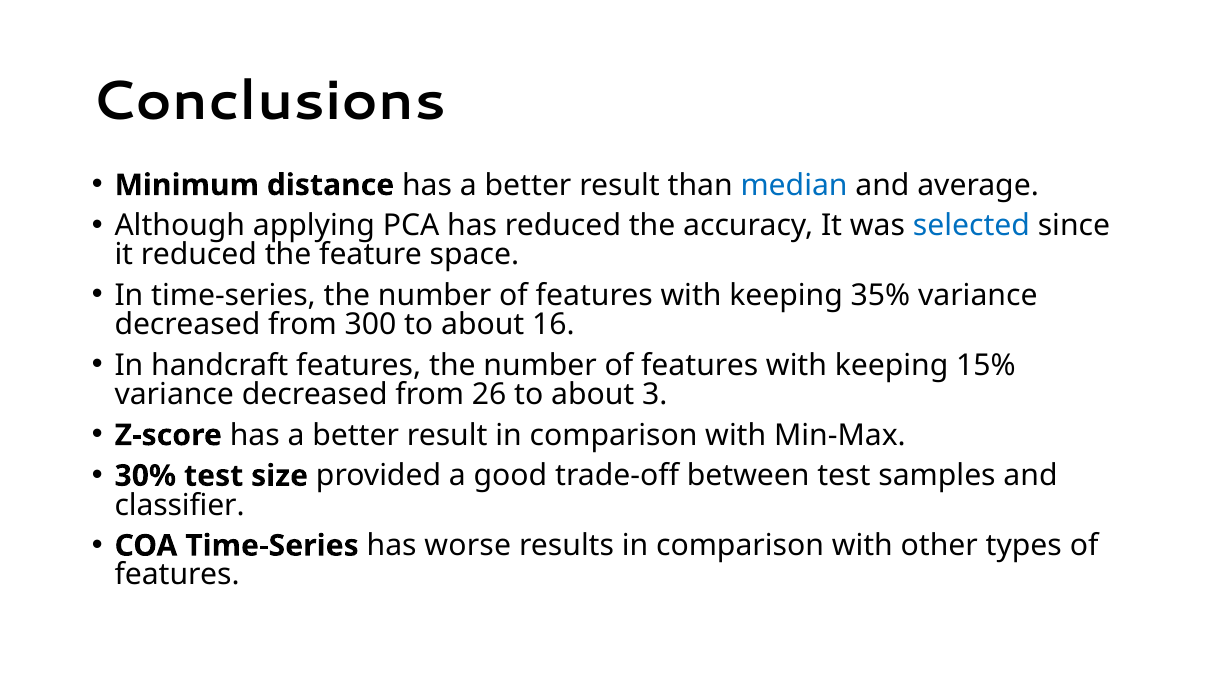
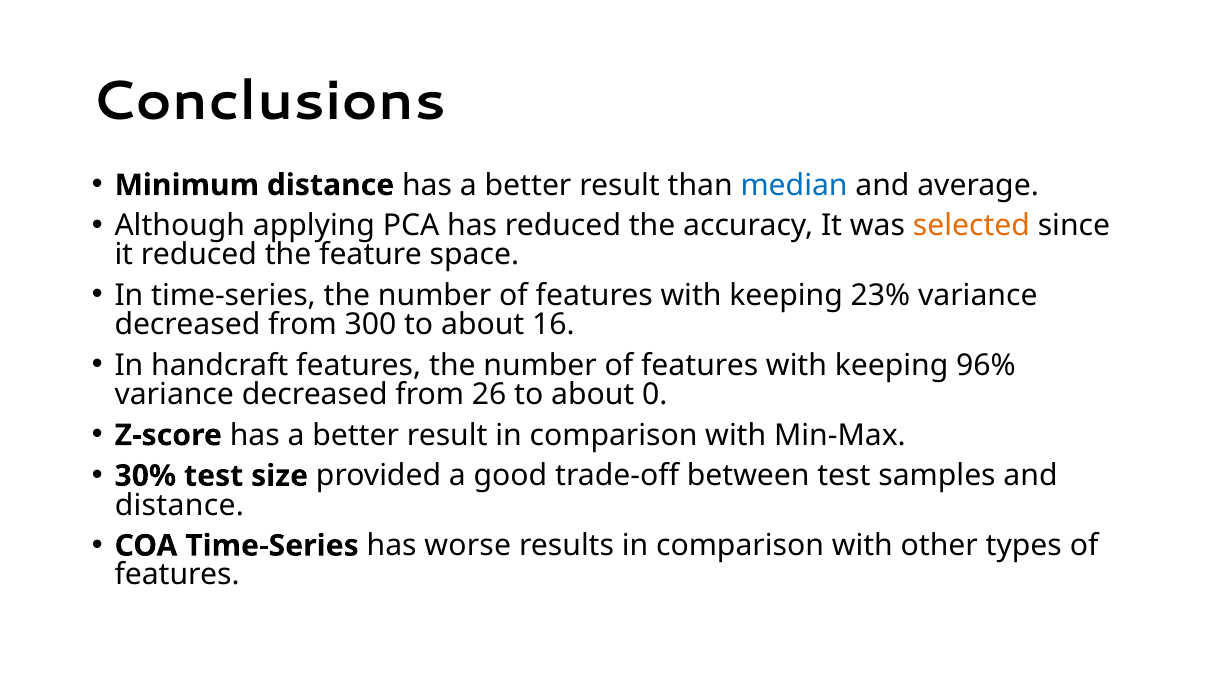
selected colour: blue -> orange (971, 226)
35%: 35% -> 23% (881, 296)
15%: 15% -> 96% (986, 366)
3: 3 -> 0 (655, 395)
classifier: classifier -> distance (179, 505)
